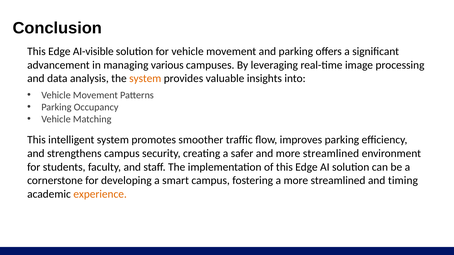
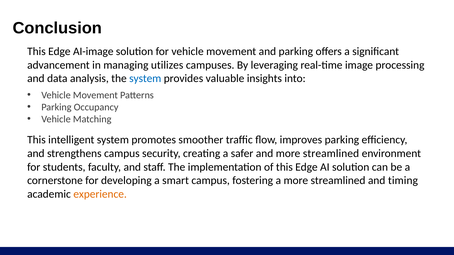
AI-visible: AI-visible -> AI-image (93, 51)
various: various -> utilizes (167, 65)
system colour: orange -> blue (145, 79)
